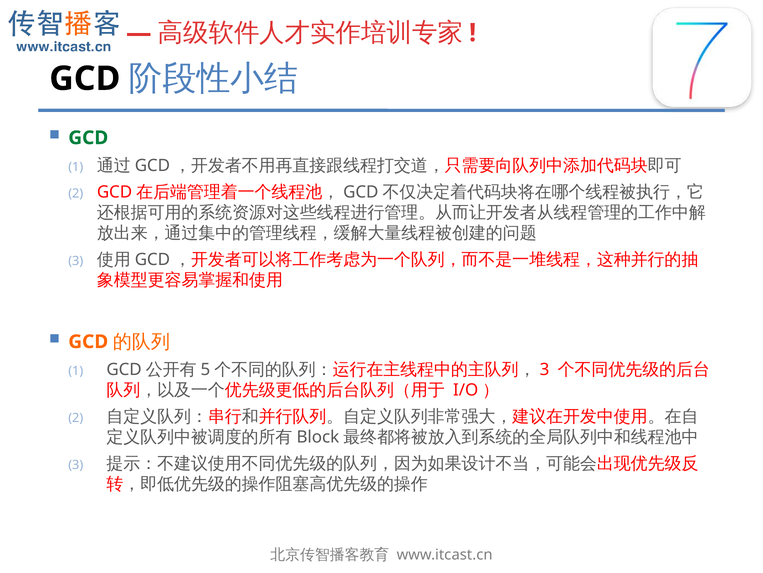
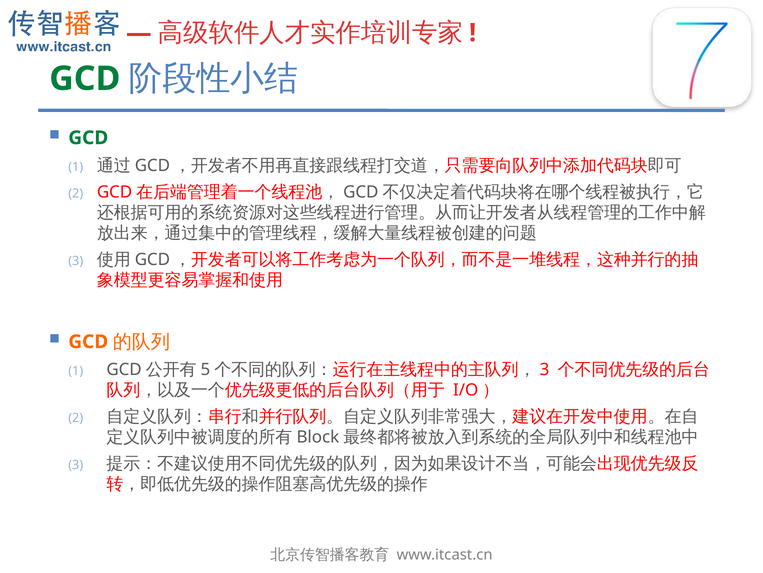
GCD colour: black -> green (85, 79)
